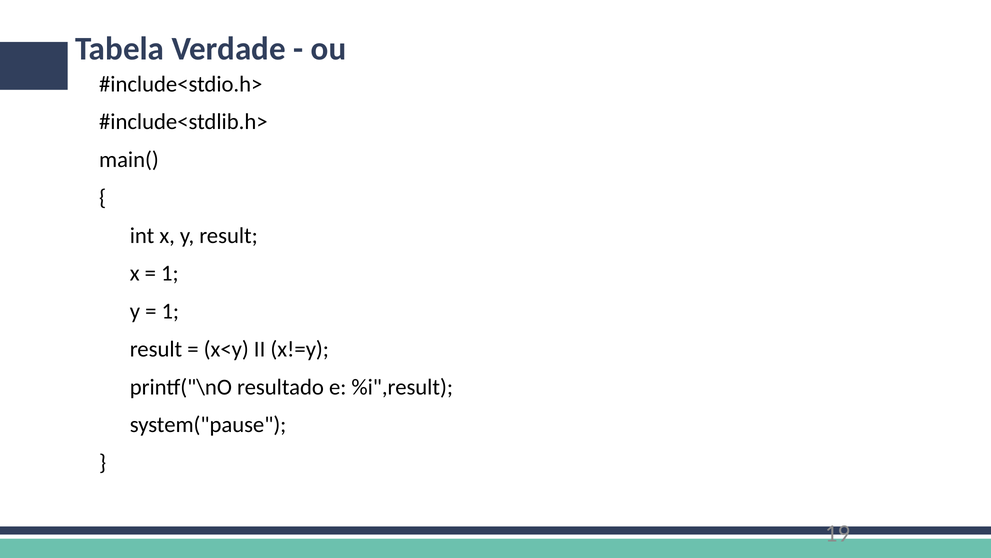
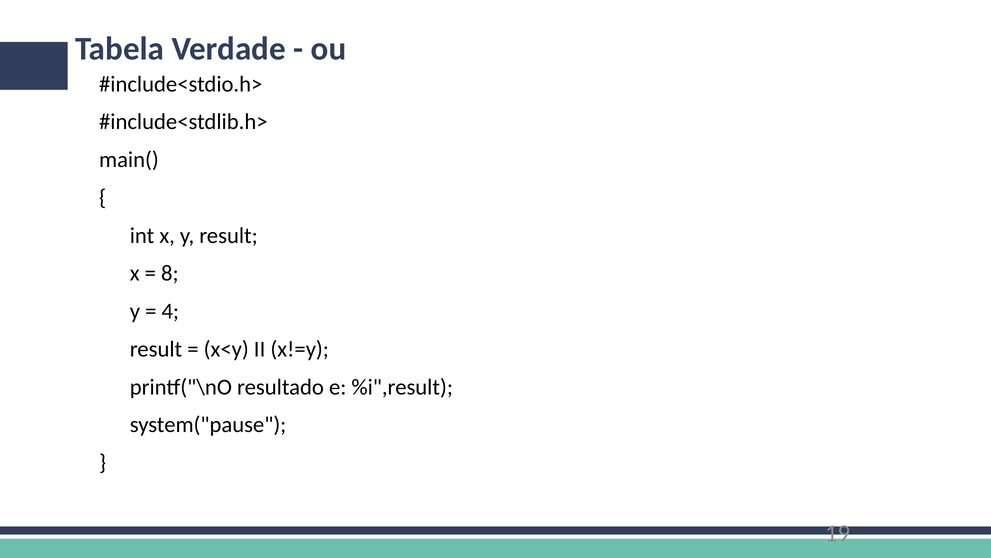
1: 1 -> 8 (170, 273)
1: 1 -> 4 (170, 311)
